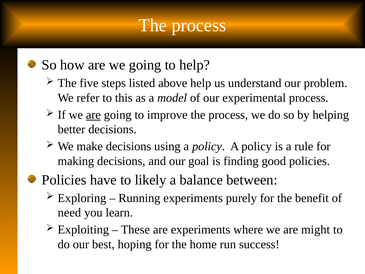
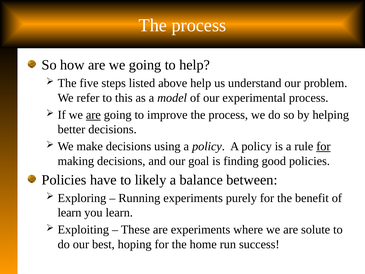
for underline: none -> present (323, 146)
need: need -> learn (70, 212)
might: might -> solute (316, 229)
